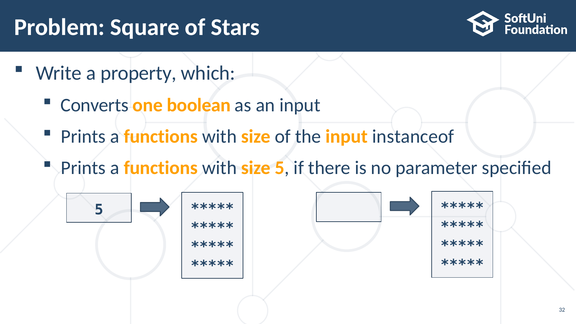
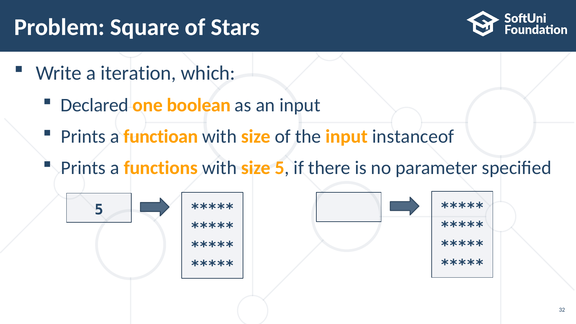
property: property -> iteration (138, 73)
Converts: Converts -> Declared (95, 105)
functions: functions -> functioan (161, 137)
